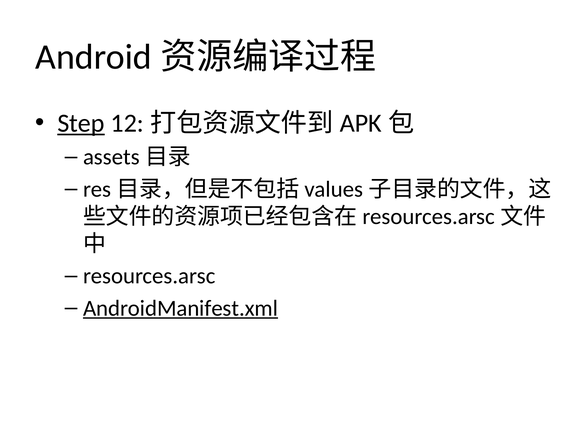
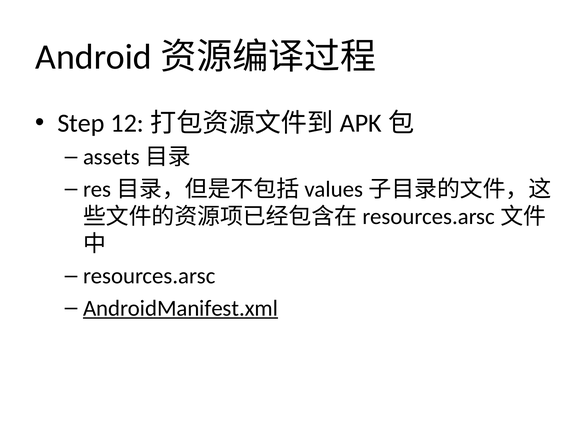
Step underline: present -> none (81, 123)
